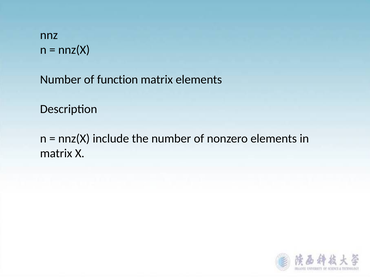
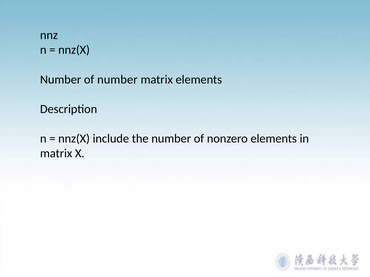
of function: function -> number (117, 80)
